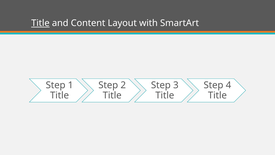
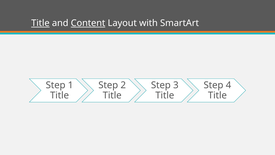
Content underline: none -> present (88, 23)
